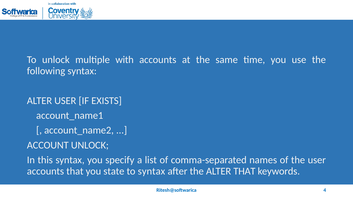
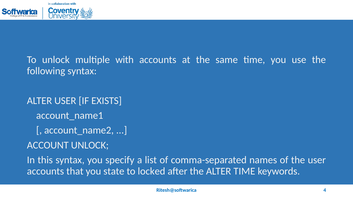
to syntax: syntax -> locked (152, 171)
ALTER THAT: THAT -> TIME (244, 171)
